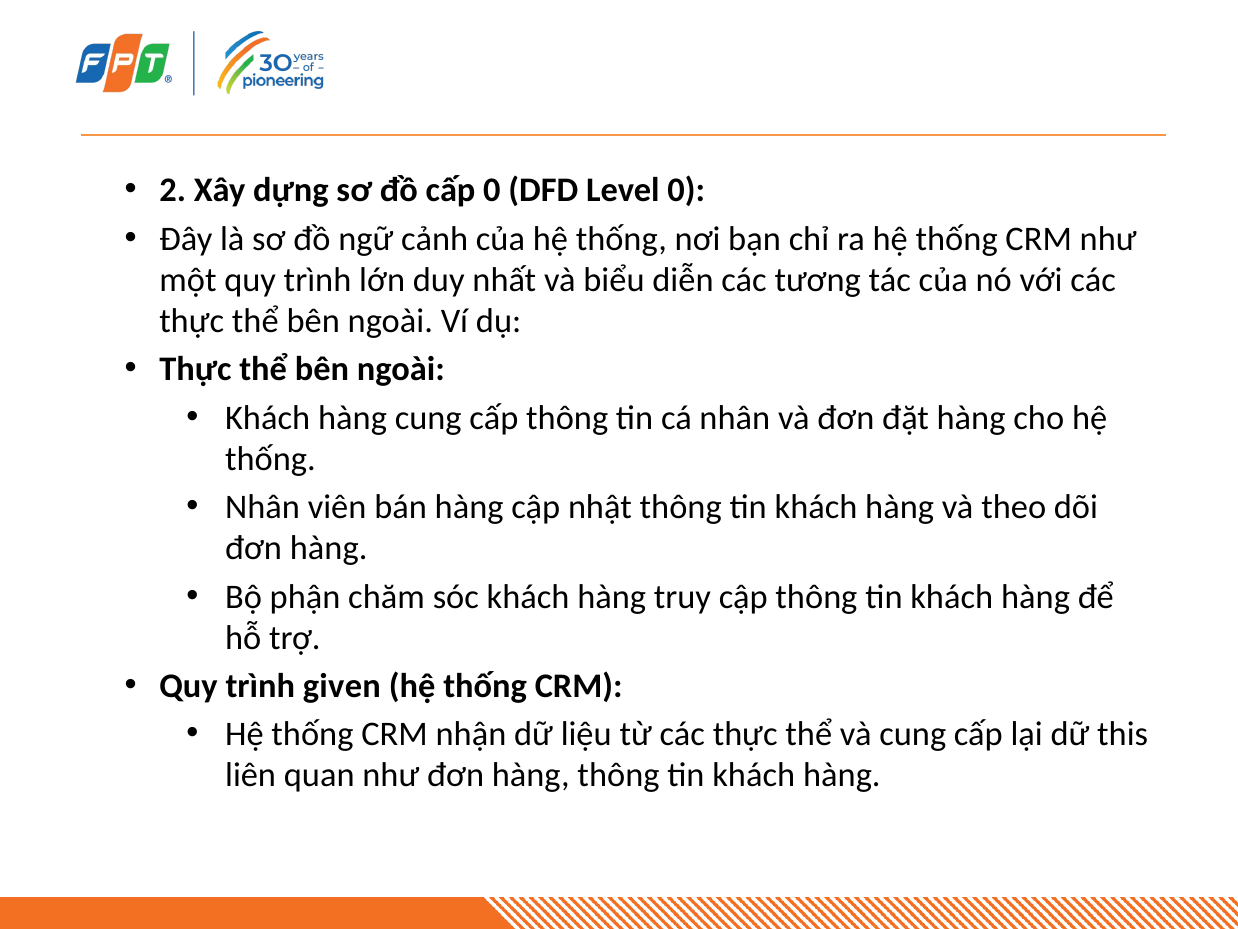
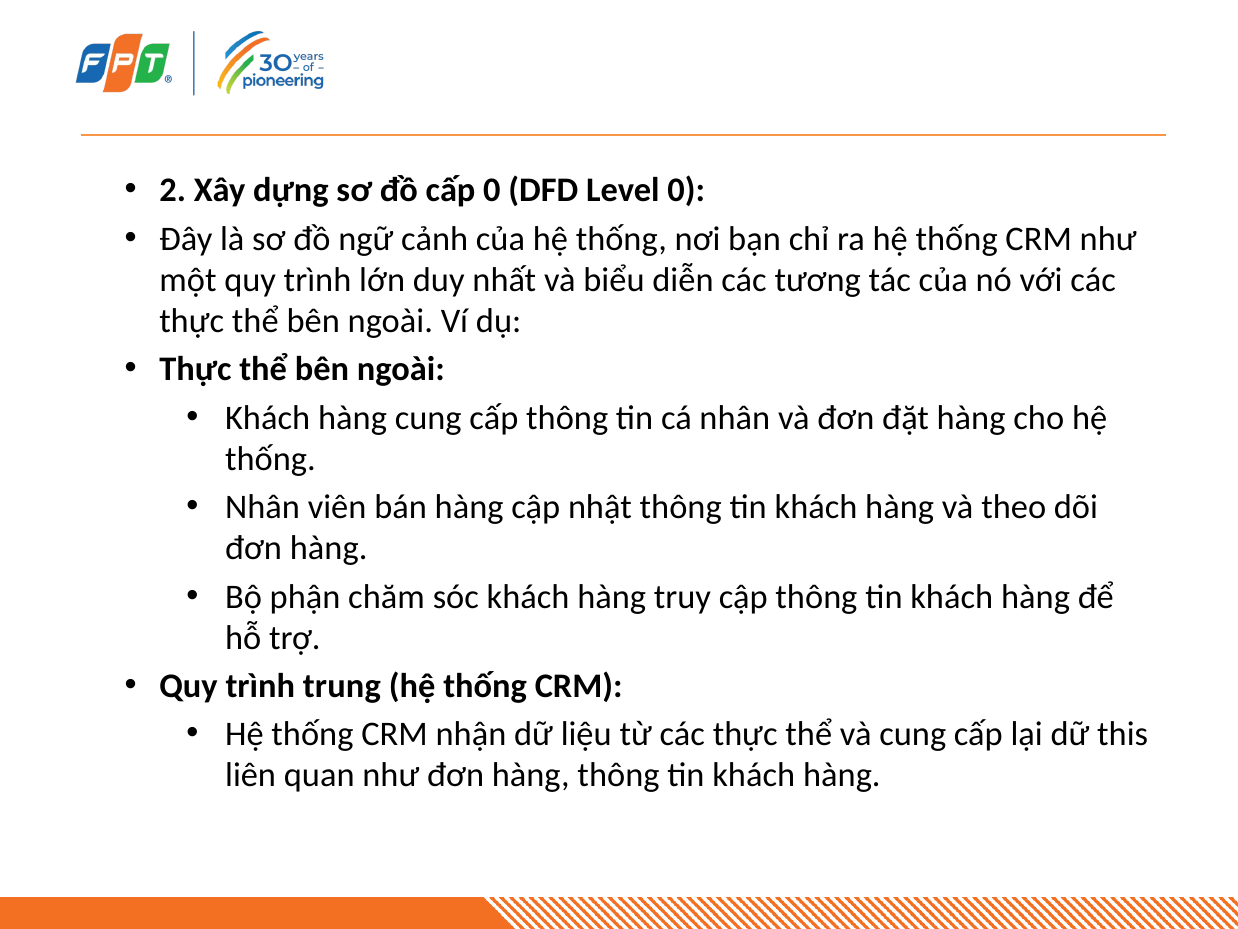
given: given -> trung (342, 686)
